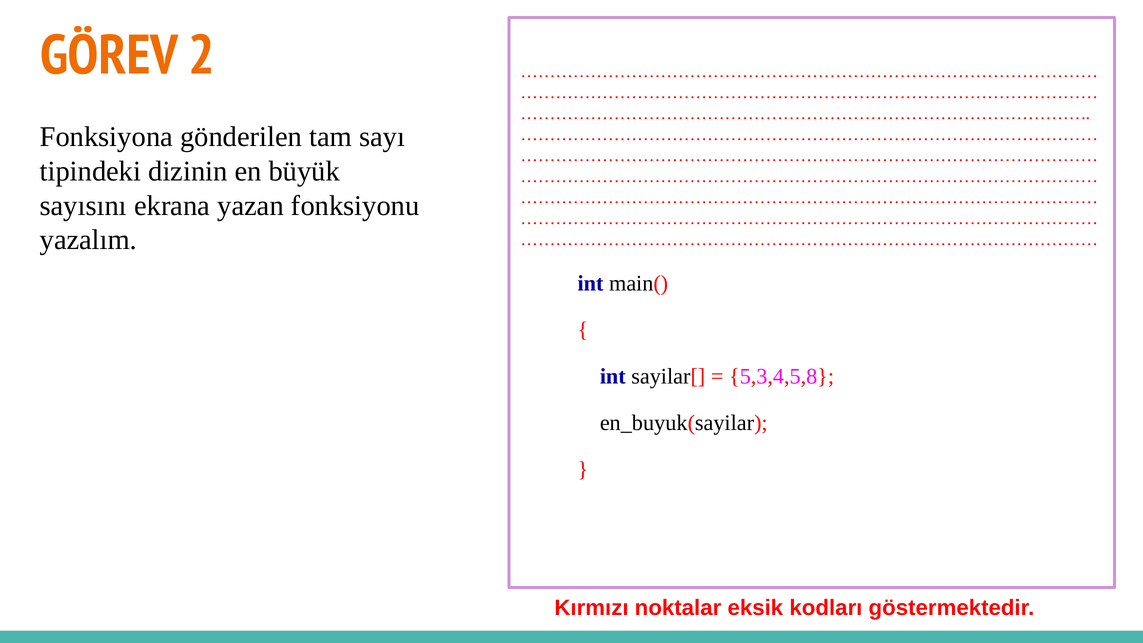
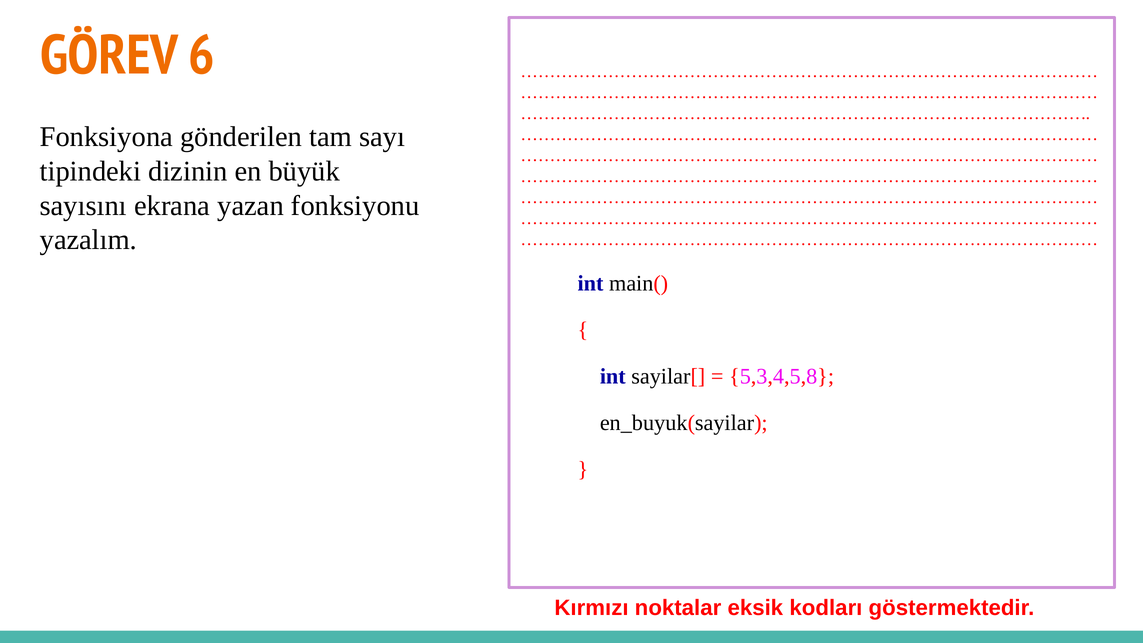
2: 2 -> 6 (202, 55)
